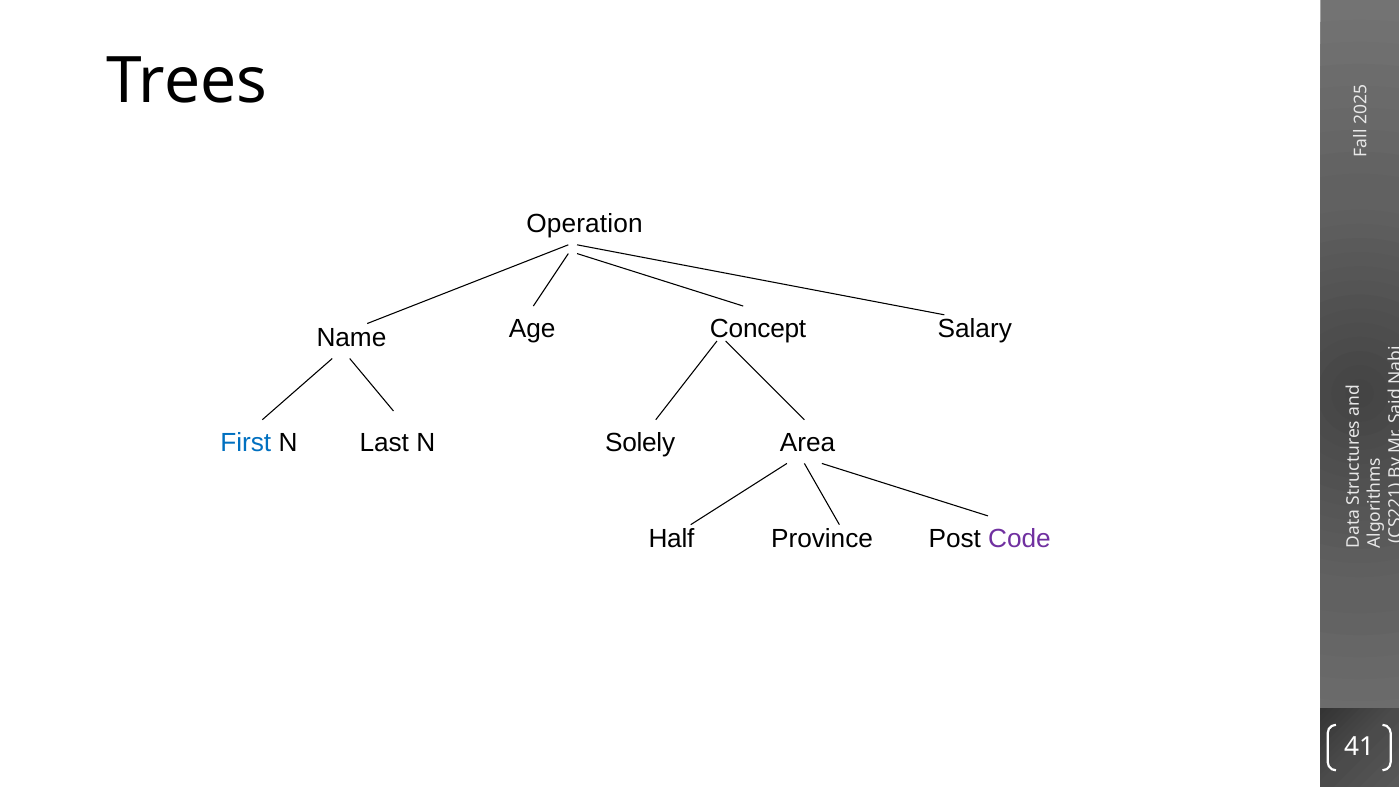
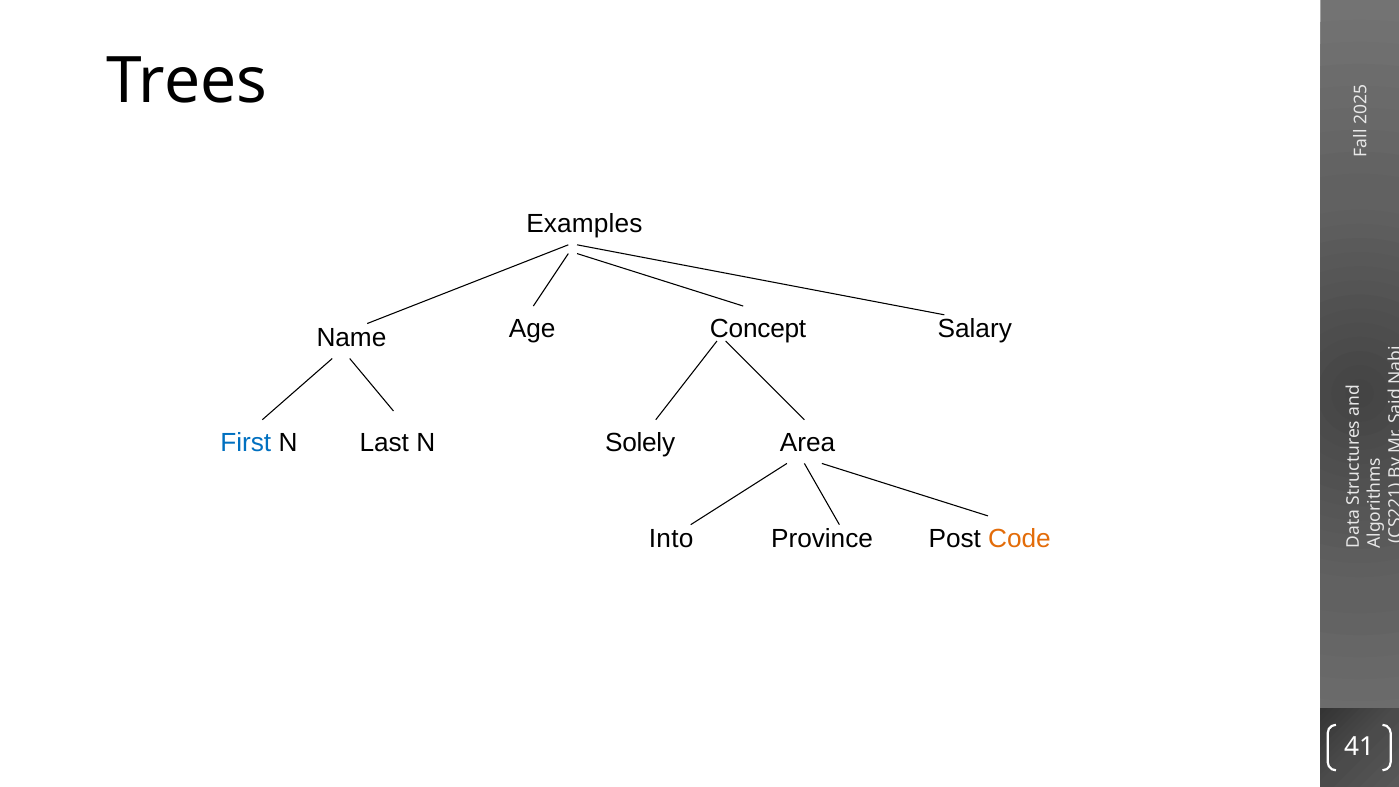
Operation: Operation -> Examples (584, 224)
Half: Half -> Into (671, 539)
Code colour: purple -> orange (1020, 539)
